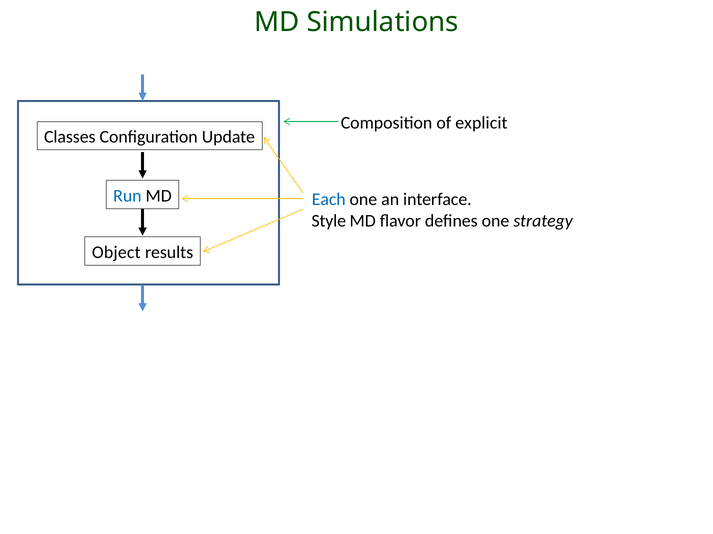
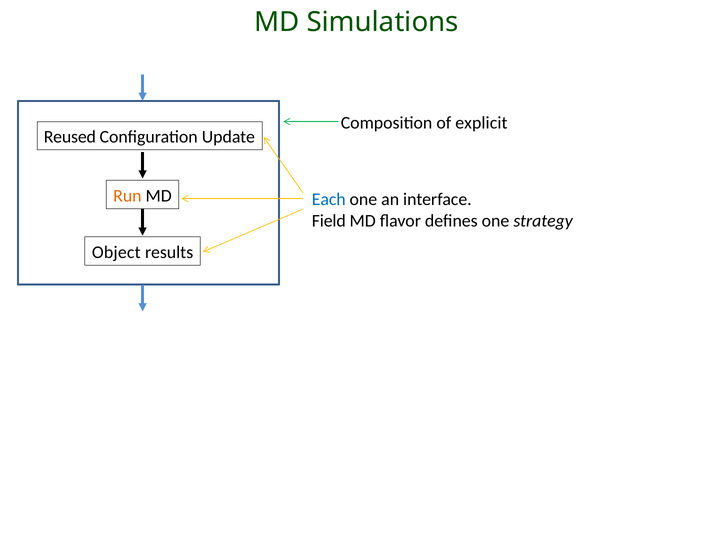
Classes: Classes -> Reused (70, 137)
Run colour: blue -> orange (127, 196)
Style: Style -> Field (329, 221)
